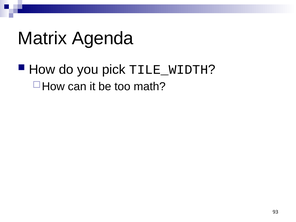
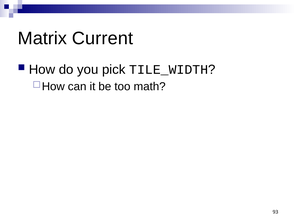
Agenda: Agenda -> Current (103, 38)
